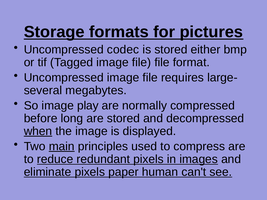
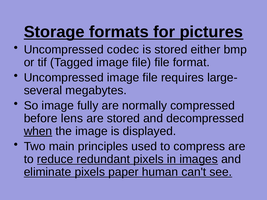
play: play -> fully (88, 106)
long: long -> lens (72, 118)
main underline: present -> none (62, 147)
